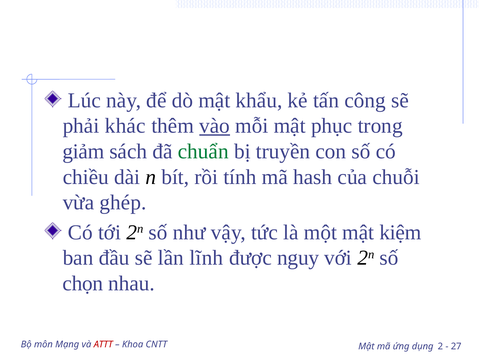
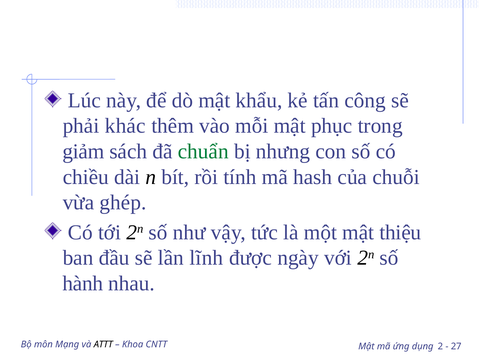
vào underline: present -> none (215, 126)
truyền: truyền -> nhưng (283, 152)
kiệm: kiệm -> thiệu (400, 233)
nguy: nguy -> ngày (298, 258)
chọn: chọn -> hành (83, 284)
ATTT colour: red -> black (103, 345)
